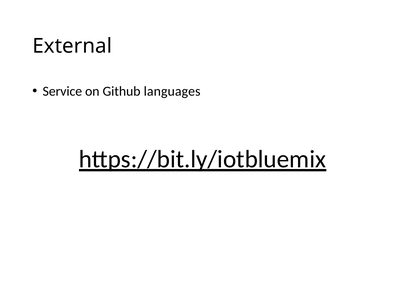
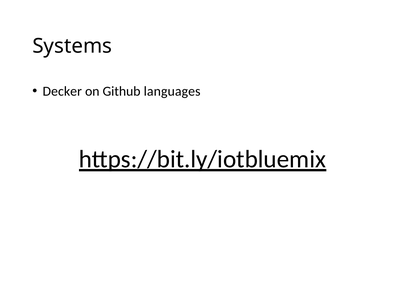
External: External -> Systems (72, 46)
Service: Service -> Decker (62, 91)
